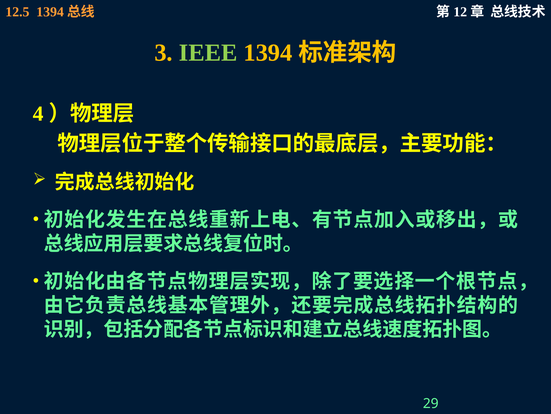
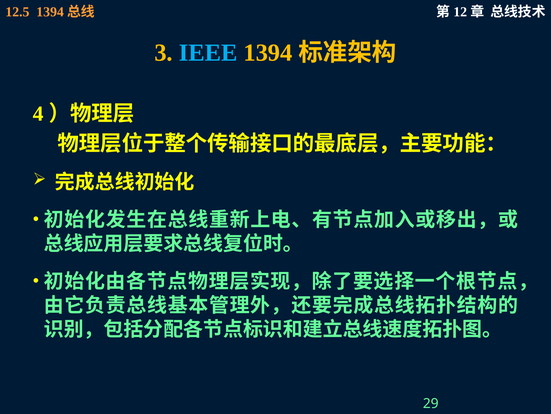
IEEE colour: light green -> light blue (208, 53)
